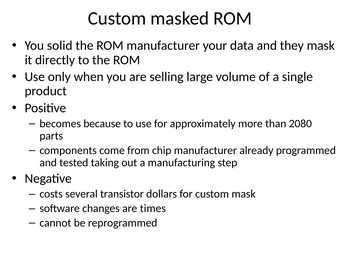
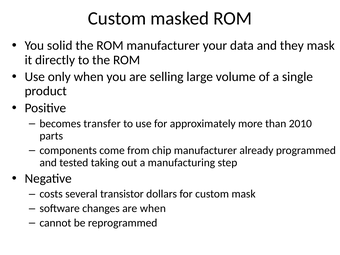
because: because -> transfer (102, 124)
2080: 2080 -> 2010 (300, 124)
are times: times -> when (153, 208)
